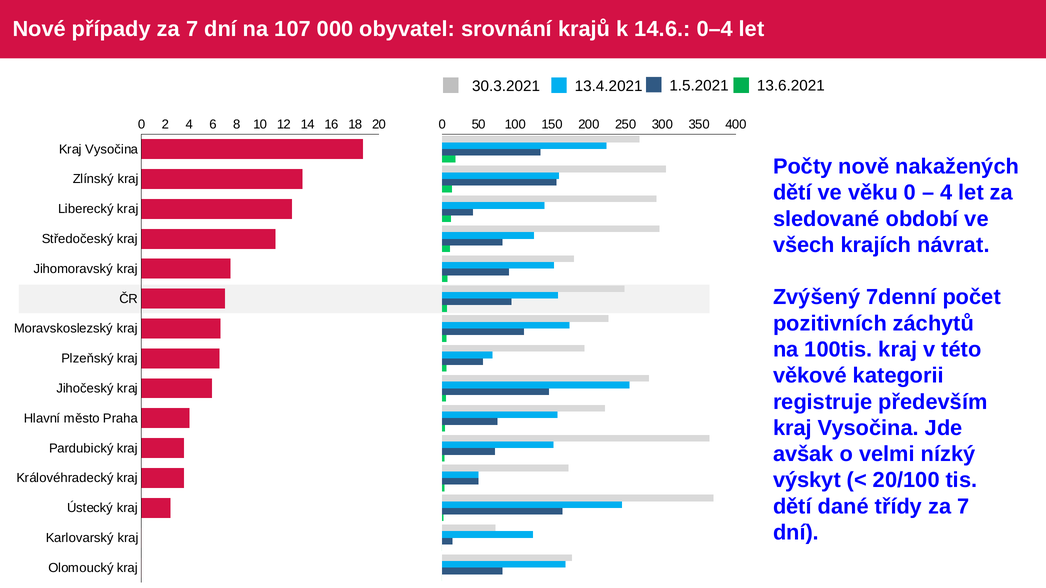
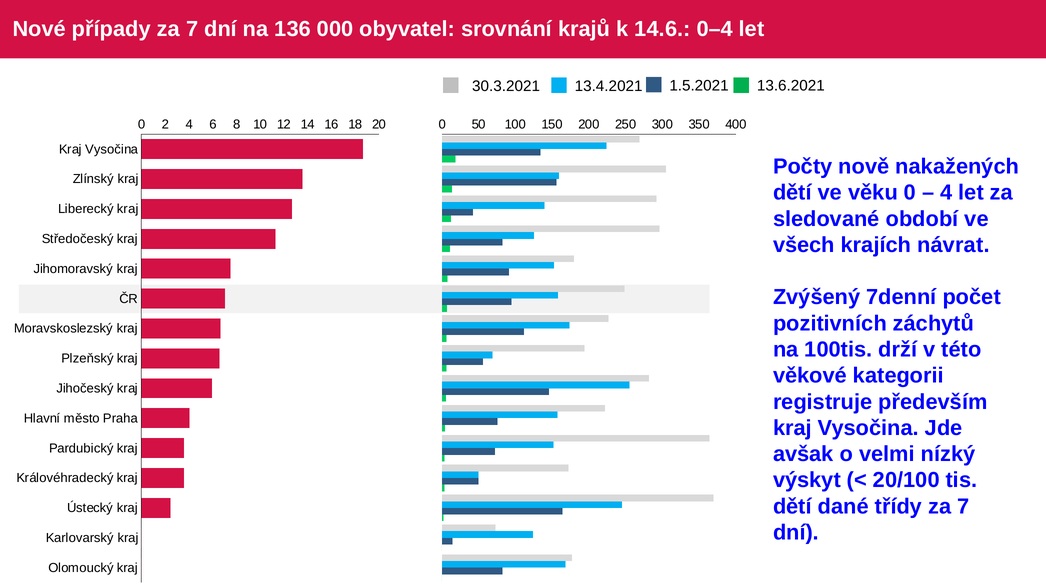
107: 107 -> 136 (293, 29)
100tis kraj: kraj -> drží (898, 350)
